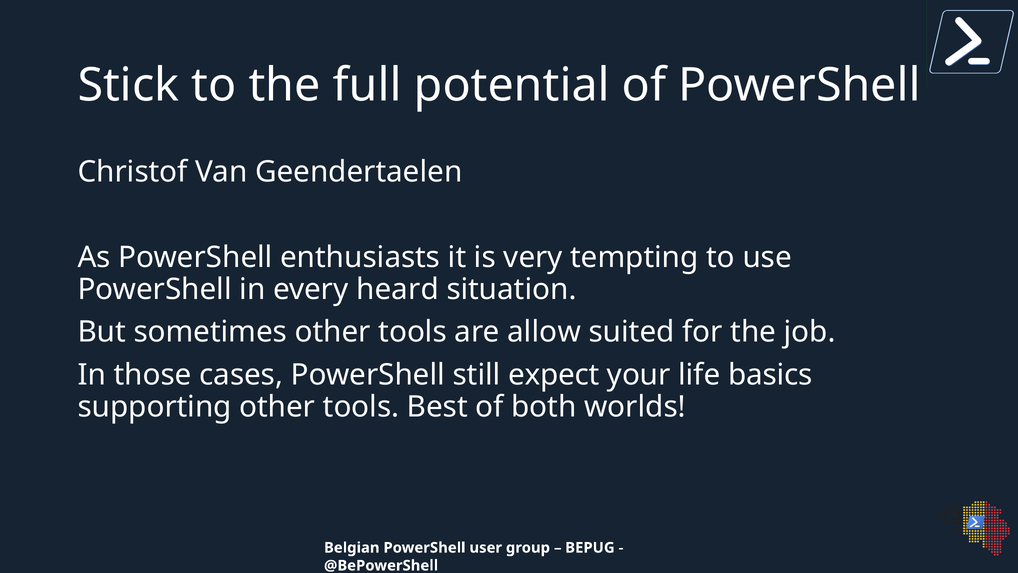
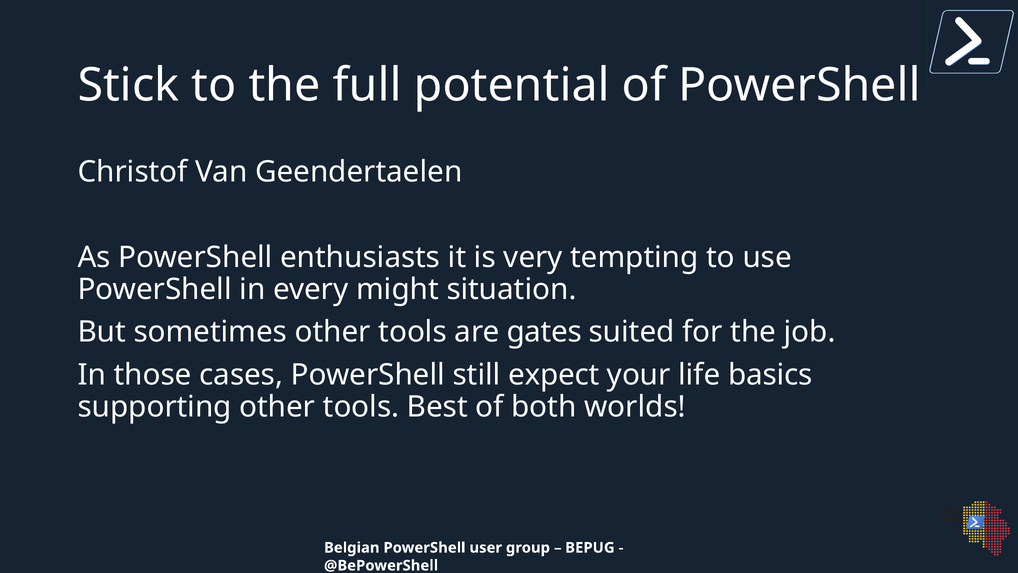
heard: heard -> might (397, 289)
allow: allow -> gates (544, 332)
